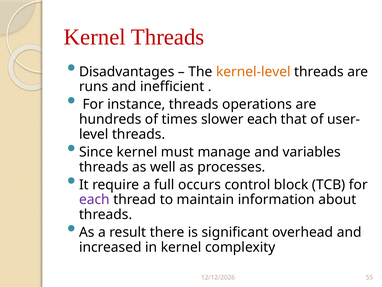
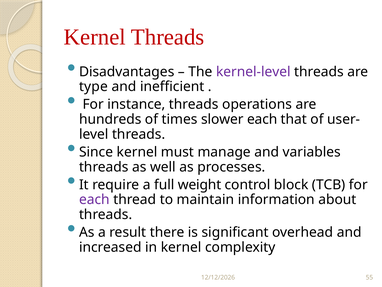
kernel-level colour: orange -> purple (253, 72)
runs: runs -> type (93, 86)
occurs: occurs -> weight (200, 184)
